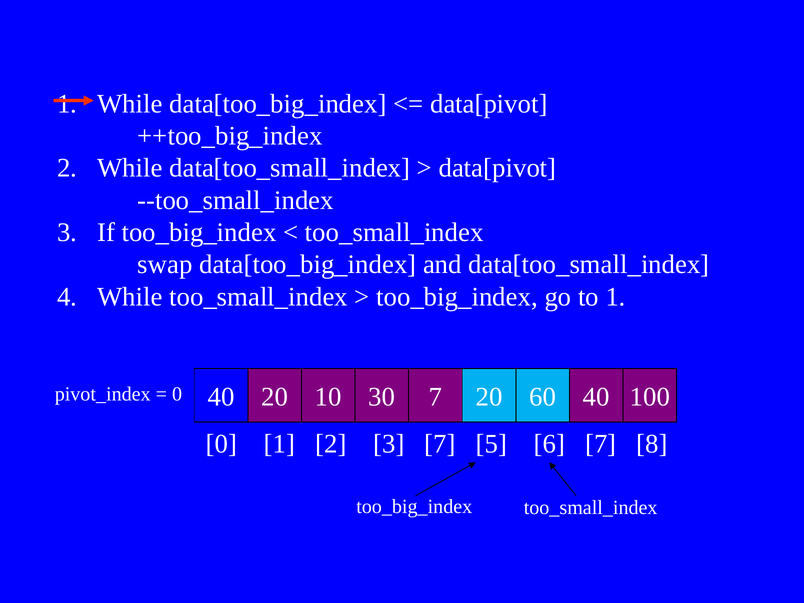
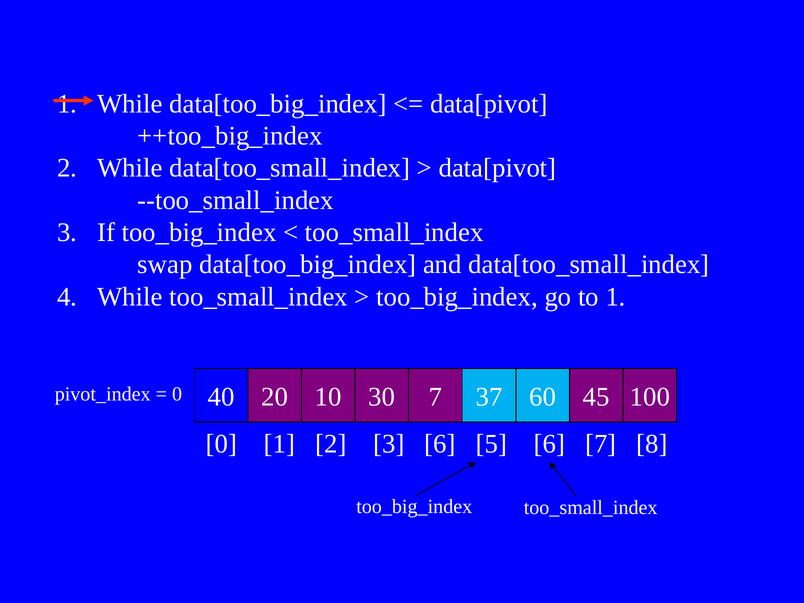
7 20: 20 -> 37 (489, 397)
60 40: 40 -> 45 (596, 397)
3 7: 7 -> 6 (440, 444)
